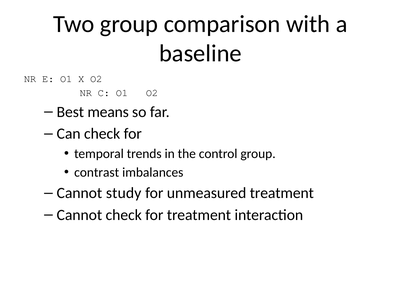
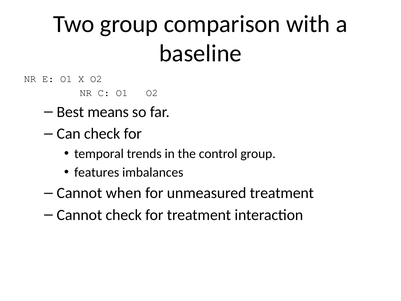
contrast: contrast -> features (97, 172)
study: study -> when (124, 193)
